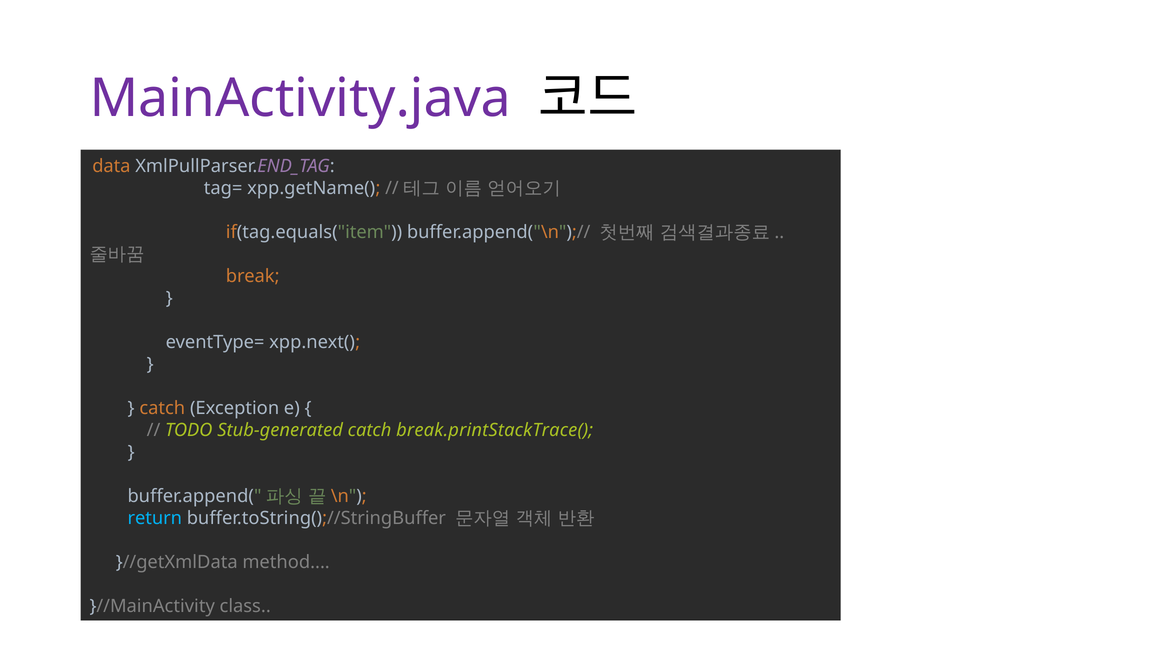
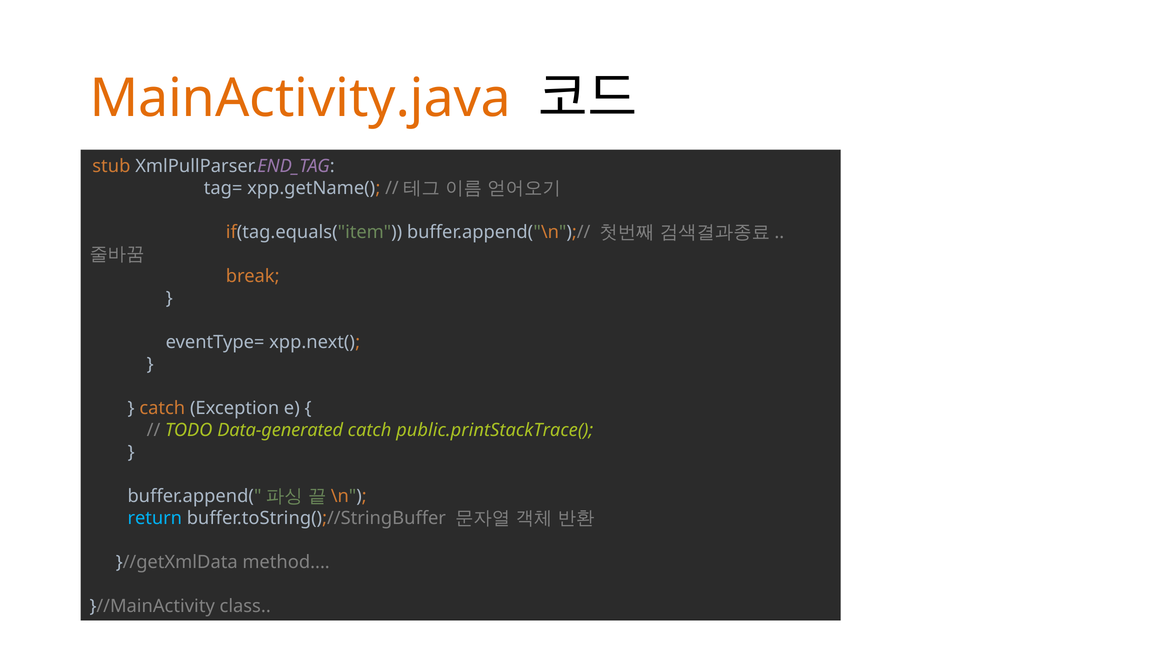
MainActivity.java colour: purple -> orange (300, 99)
data: data -> stub (111, 166)
Stub-generated: Stub-generated -> Data-generated (280, 431)
break.printStackTrace(: break.printStackTrace( -> public.printStackTrace( (495, 431)
